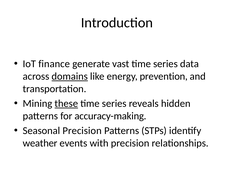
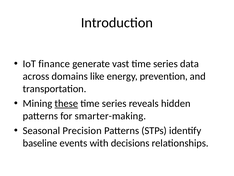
domains underline: present -> none (70, 76)
accuracy-making: accuracy-making -> smarter-making (110, 116)
weather: weather -> baseline (40, 143)
with precision: precision -> decisions (130, 143)
